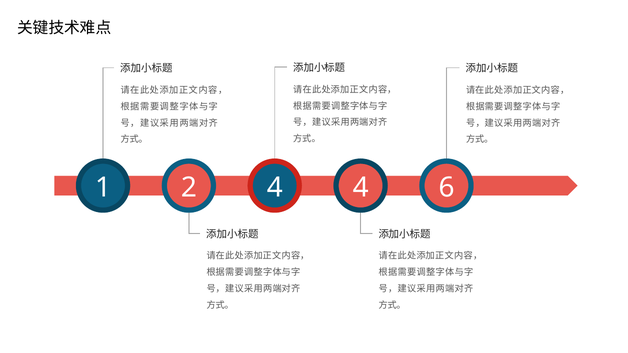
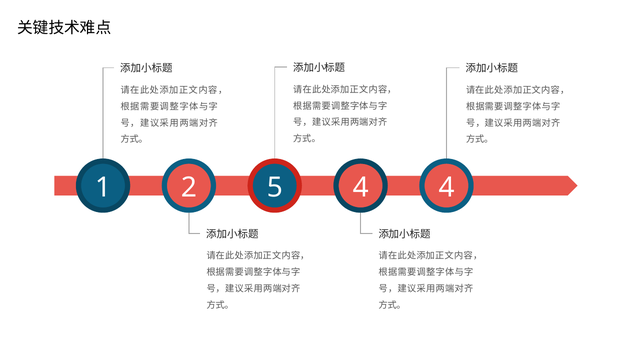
2 4: 4 -> 5 (275, 187)
4 6: 6 -> 4 (447, 187)
